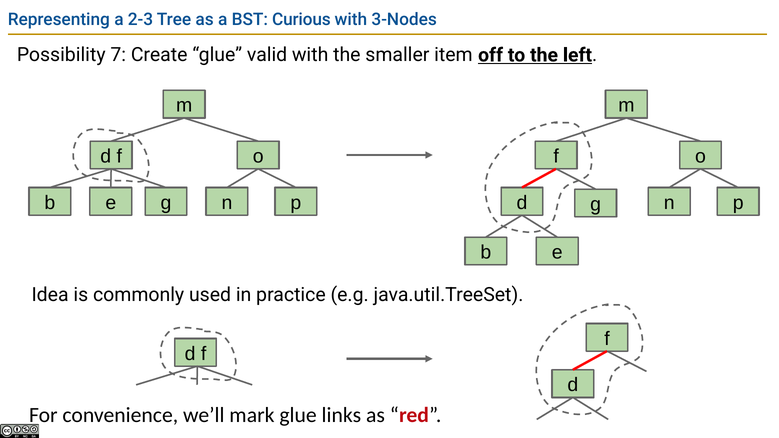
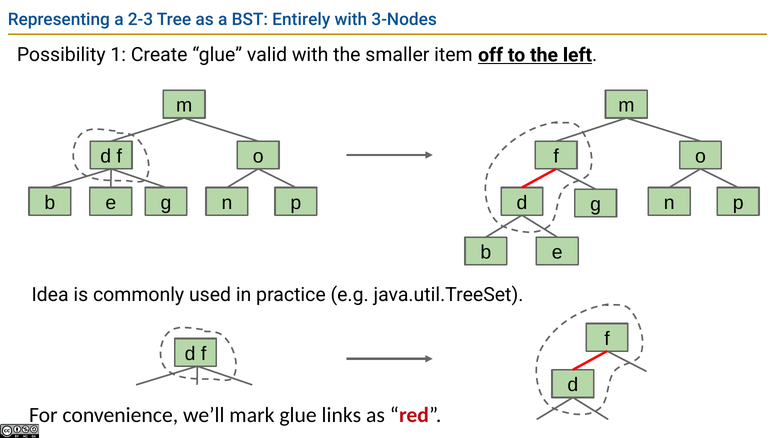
Curious: Curious -> Entirely (301, 19)
7: 7 -> 1 (118, 55)
